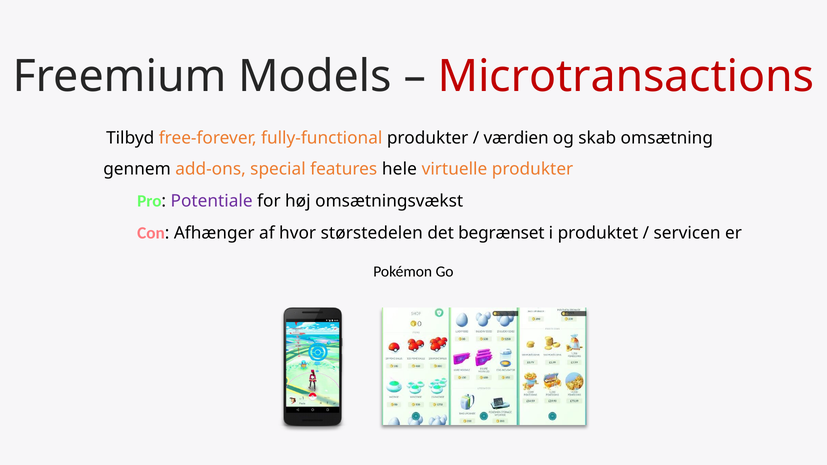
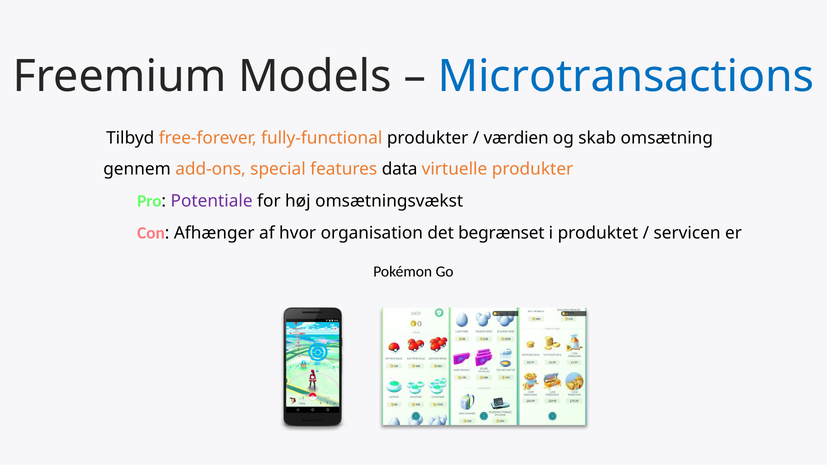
Microtransactions colour: red -> blue (626, 76)
hele: hele -> data (400, 169)
størstedelen: størstedelen -> organisation (372, 233)
